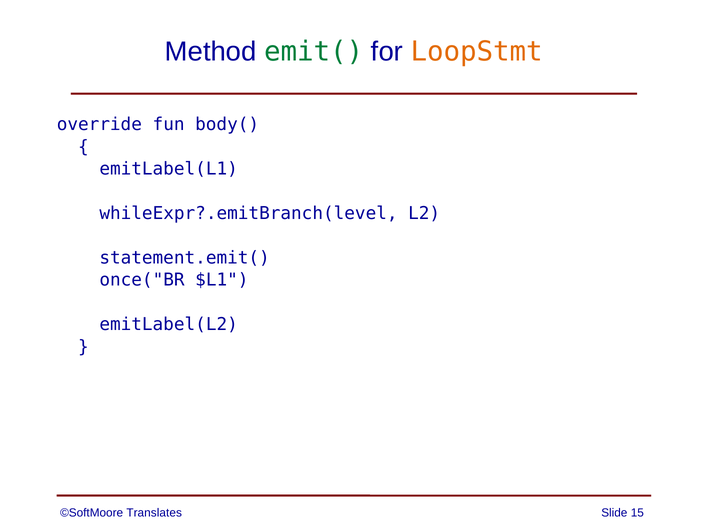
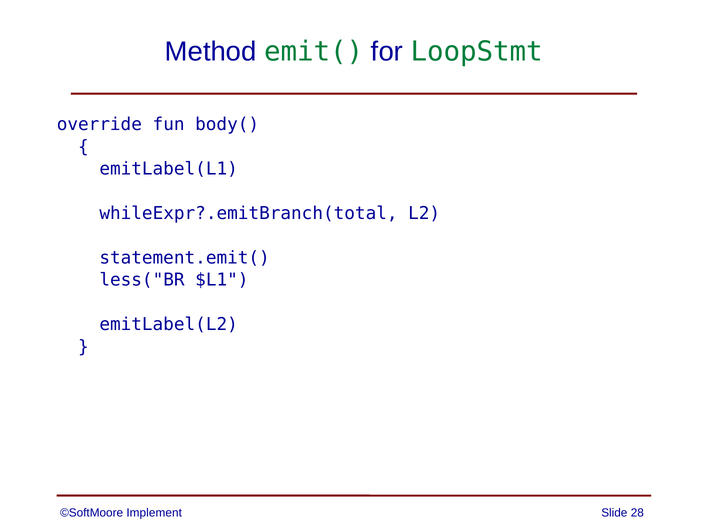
LoopStmt colour: orange -> green (477, 52)
whileExpr?.emitBranch(level: whileExpr?.emitBranch(level -> whileExpr?.emitBranch(total (248, 213)
once("BR: once("BR -> less("BR (142, 280)
Translates: Translates -> Implement (154, 513)
15: 15 -> 28 (637, 513)
